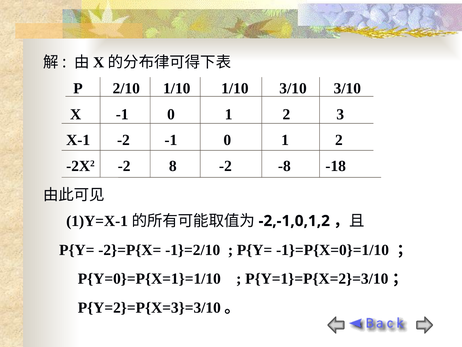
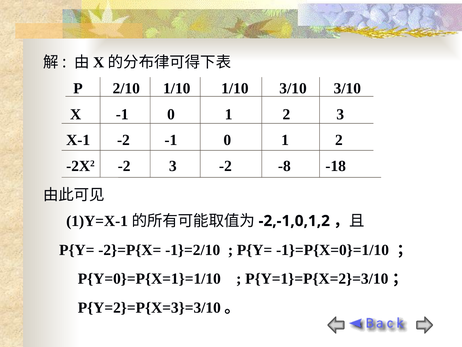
-2 8: 8 -> 3 (173, 166)
